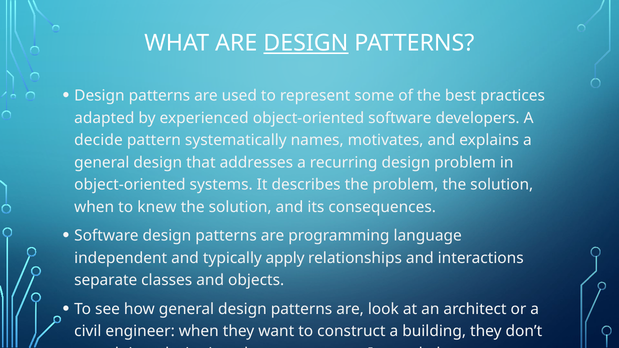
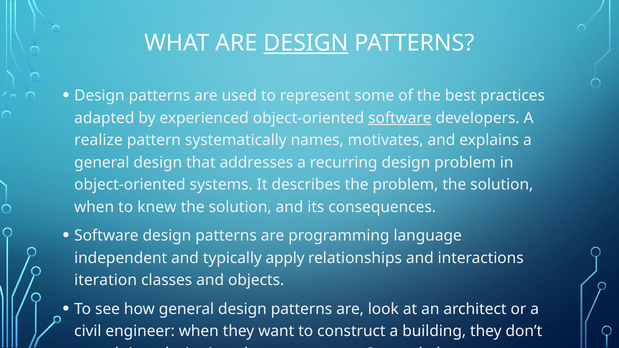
software underline: none -> present (400, 118)
decide: decide -> realize (98, 140)
separate: separate -> iteration (106, 280)
